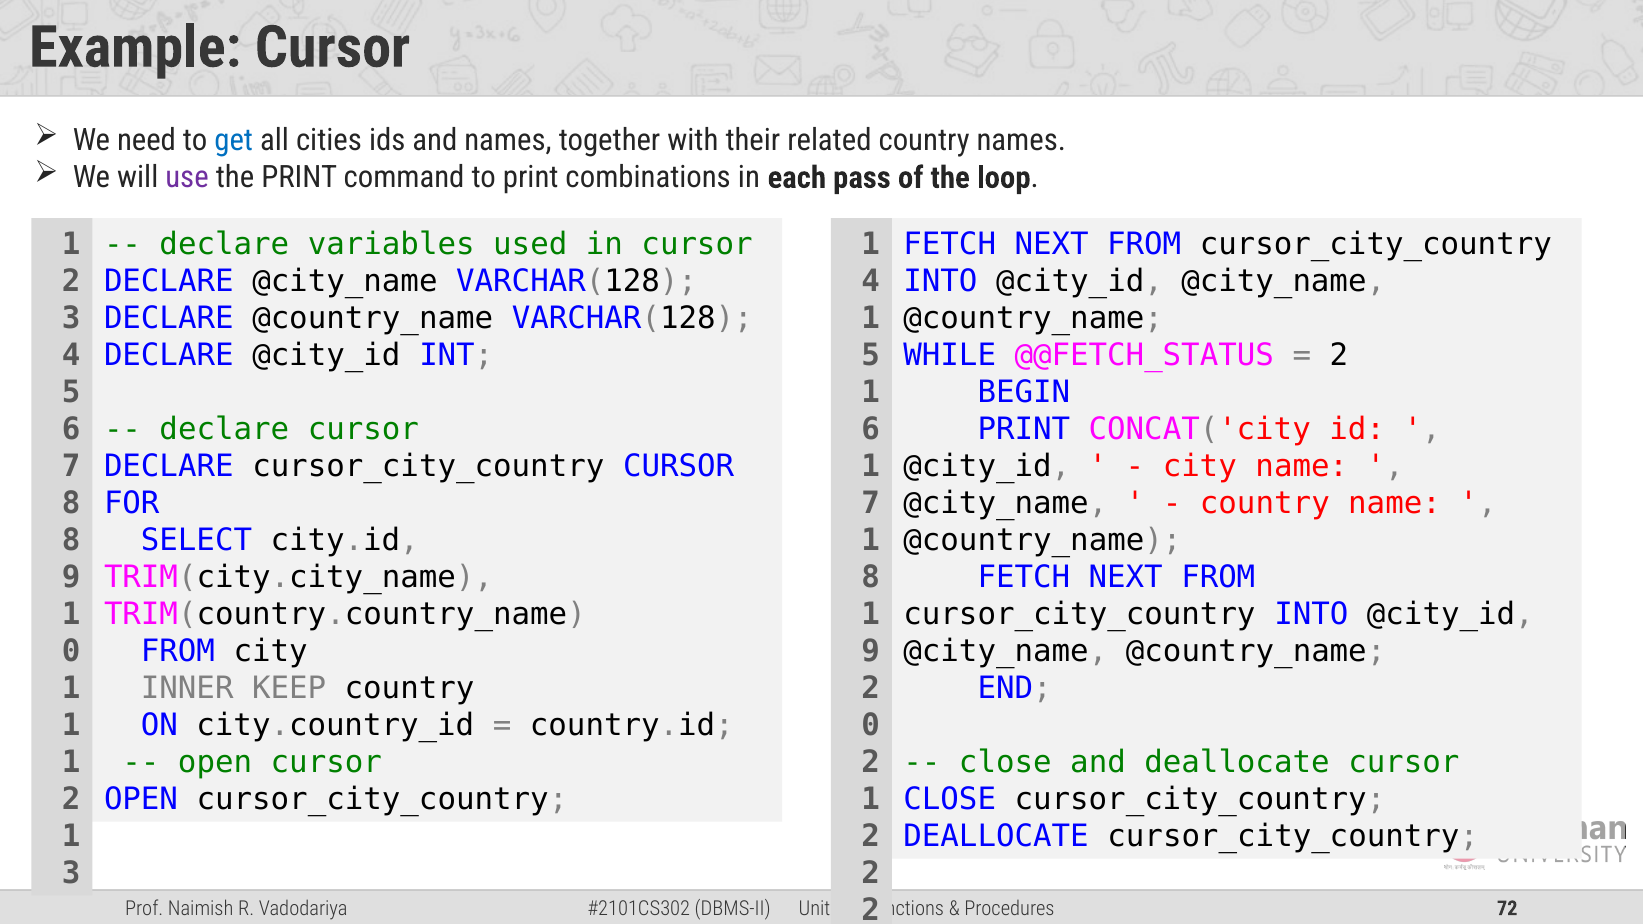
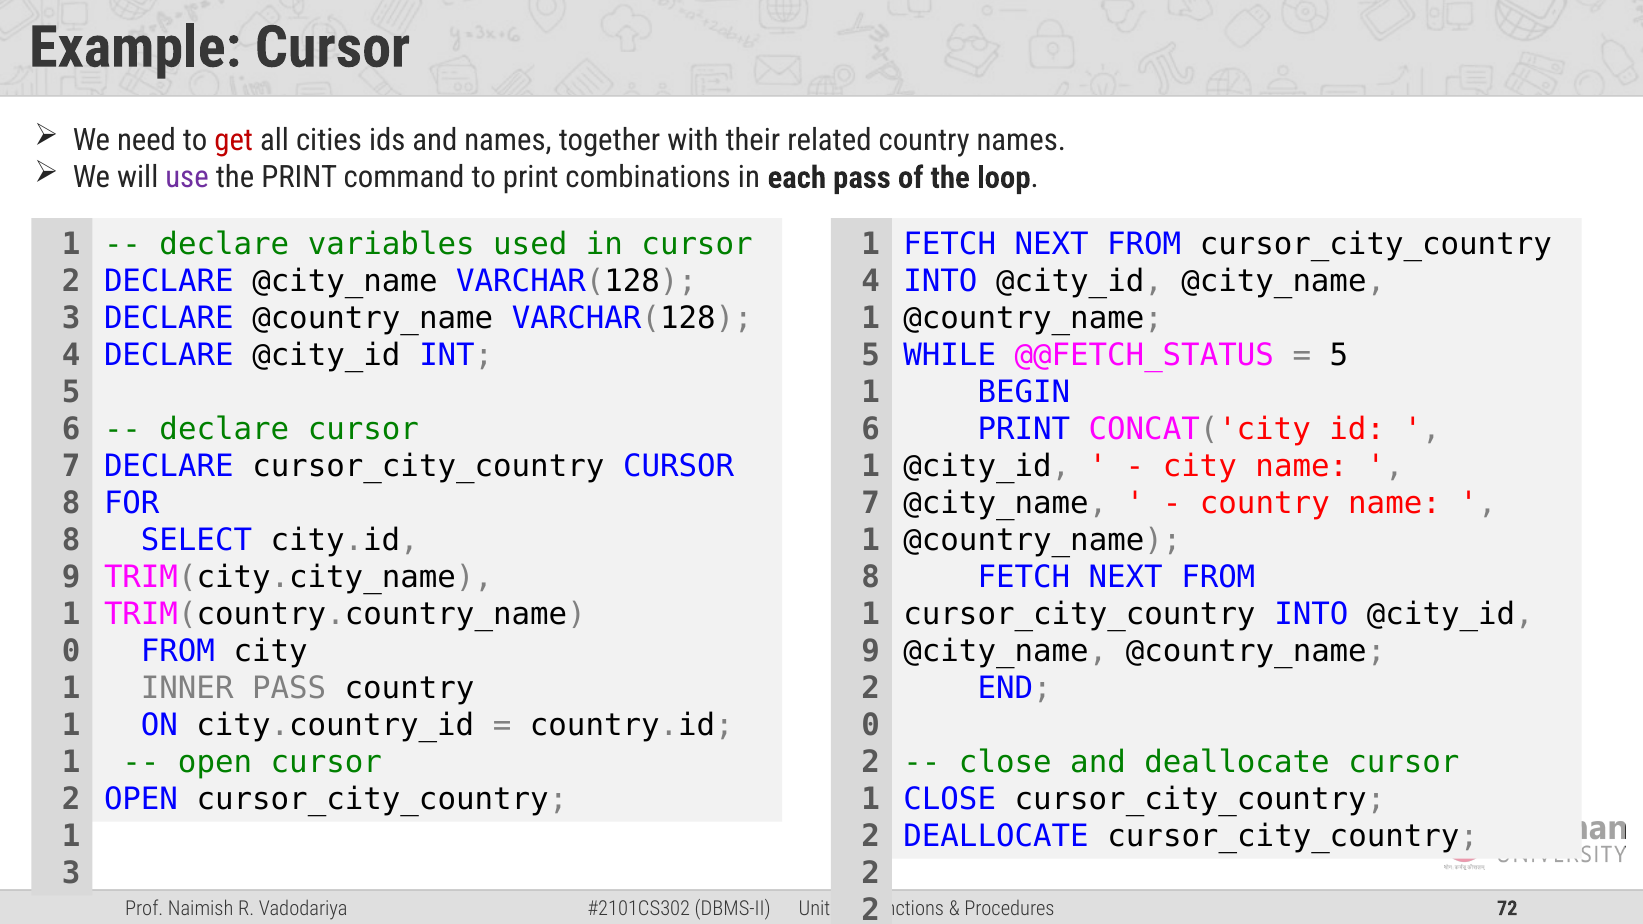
get colour: blue -> red (234, 141)
2: 2 -> 5 (1339, 356)
INNER KEEP: KEEP -> PASS (289, 688)
